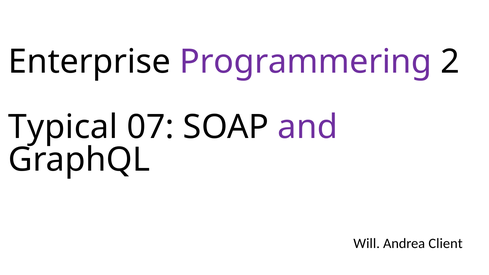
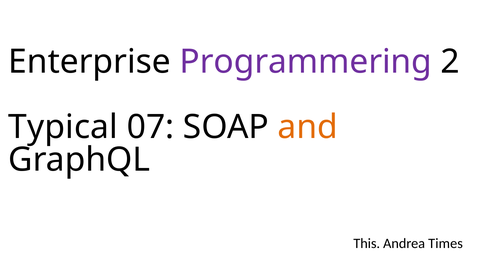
and colour: purple -> orange (308, 127)
Will: Will -> This (367, 244)
Client: Client -> Times (446, 244)
